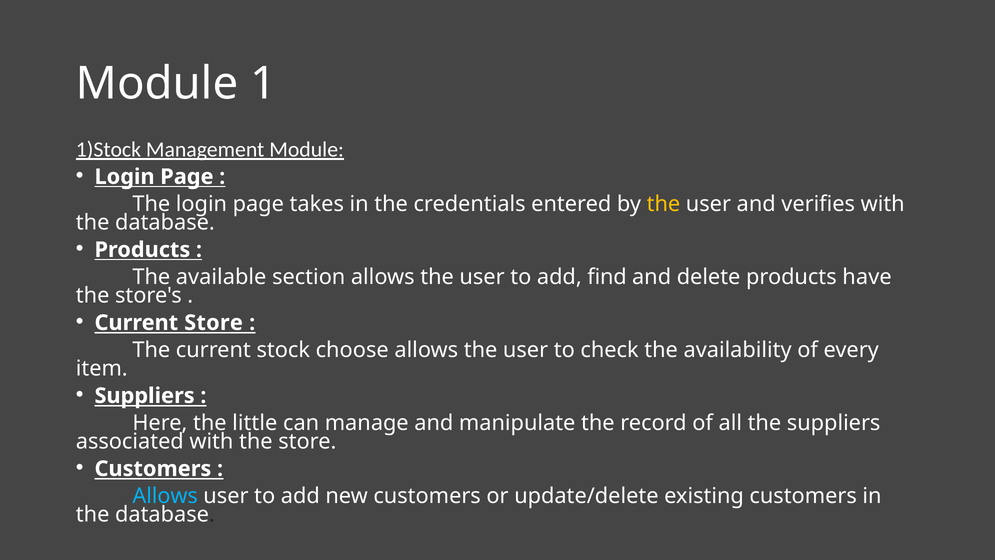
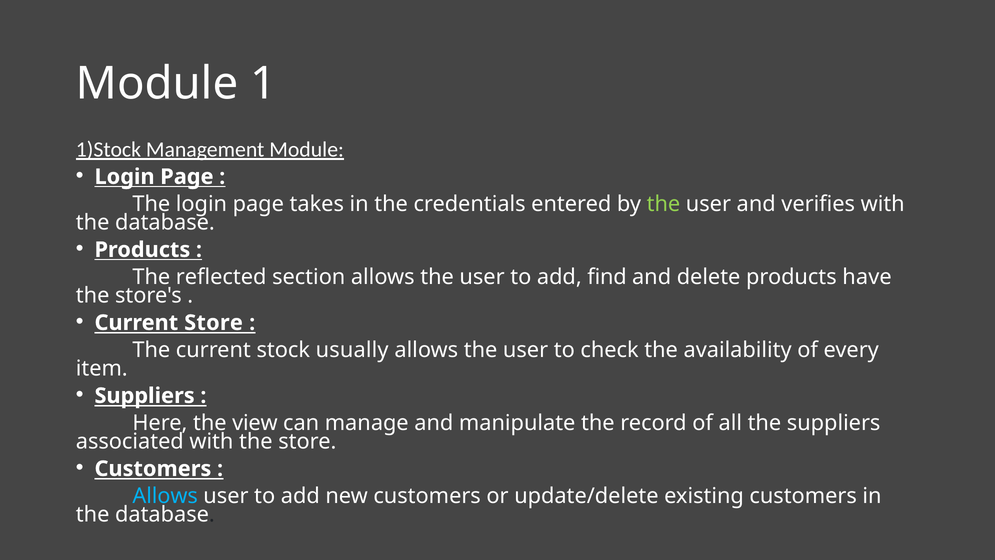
the colour: yellow -> light green (663, 204)
available: available -> reflected (221, 277)
choose: choose -> usually (352, 350)
little: little -> view (255, 423)
